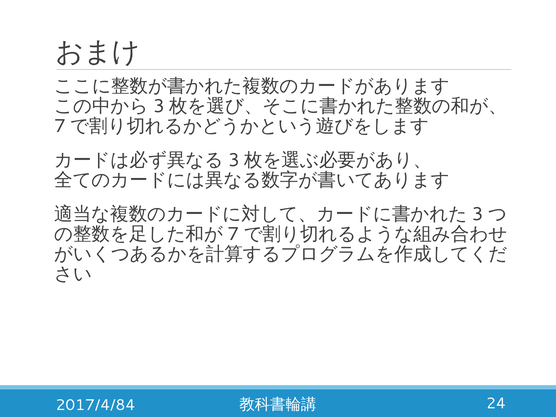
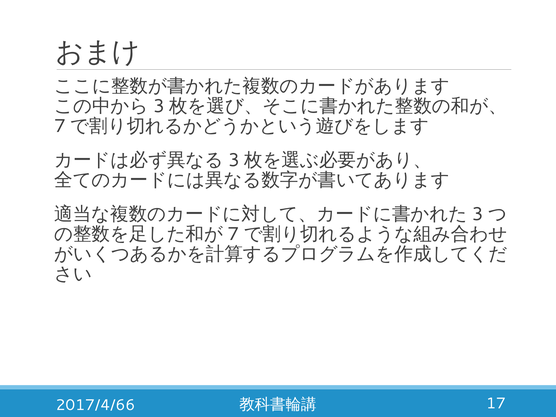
24: 24 -> 17 (496, 403)
2017/4/84: 2017/4/84 -> 2017/4/66 (95, 405)
